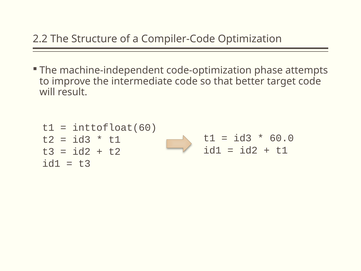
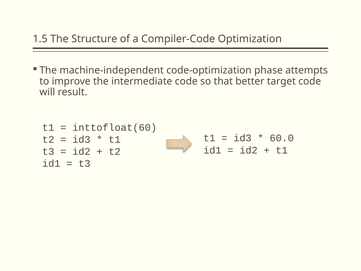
2.2: 2.2 -> 1.5 (40, 39)
